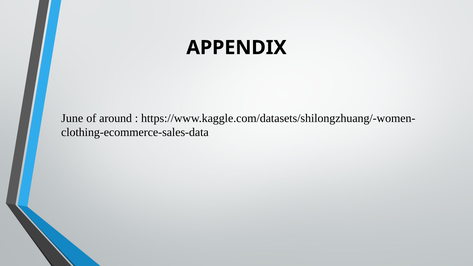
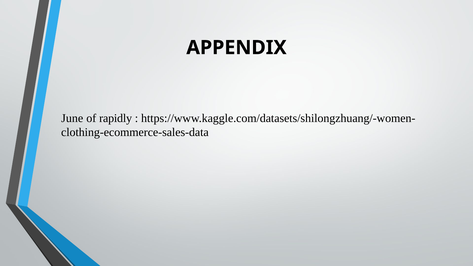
around: around -> rapidly (116, 118)
